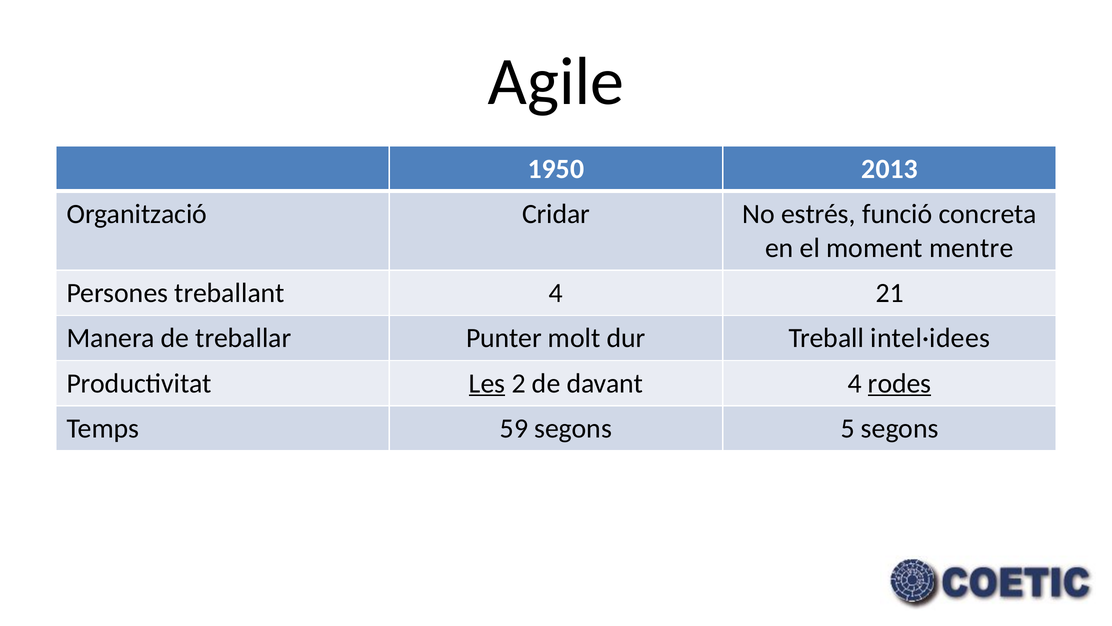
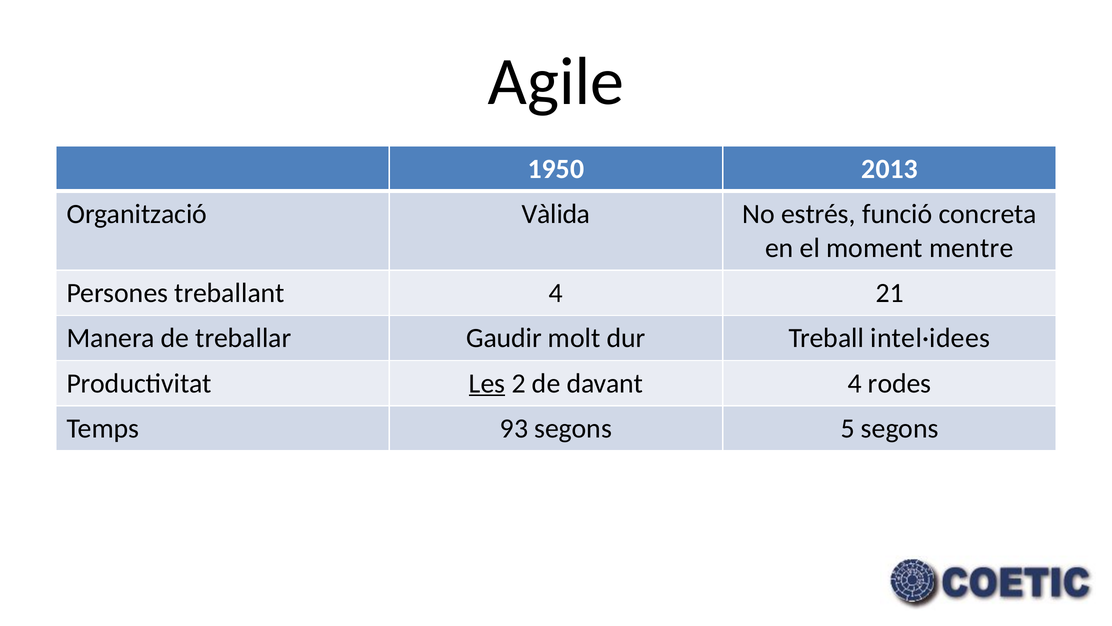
Cridar: Cridar -> Vàlida (556, 214)
Punter: Punter -> Gaudir (504, 338)
rodes underline: present -> none (900, 383)
59: 59 -> 93 (514, 428)
